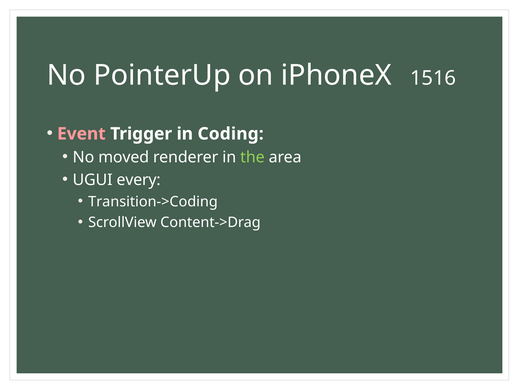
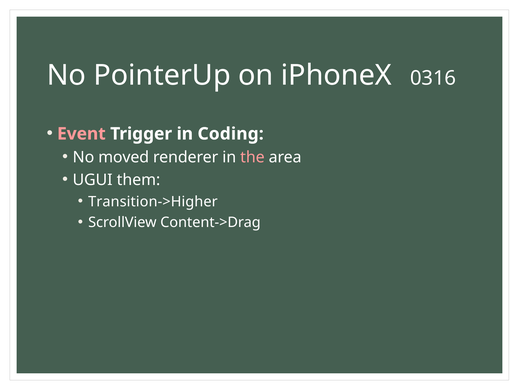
1516: 1516 -> 0316 (433, 78)
the colour: light green -> pink (252, 157)
every: every -> them (139, 180)
Transition->Coding: Transition->Coding -> Transition->Higher (153, 201)
